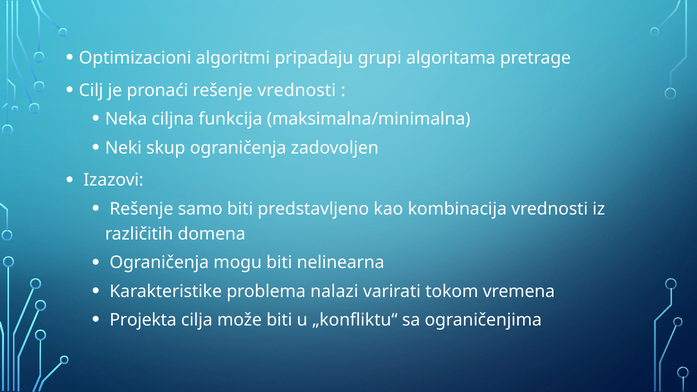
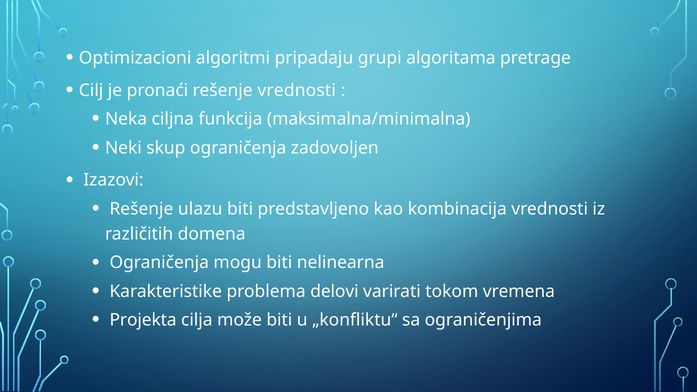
samo: samo -> ulazu (200, 209)
nalazi: nalazi -> delovi (334, 291)
